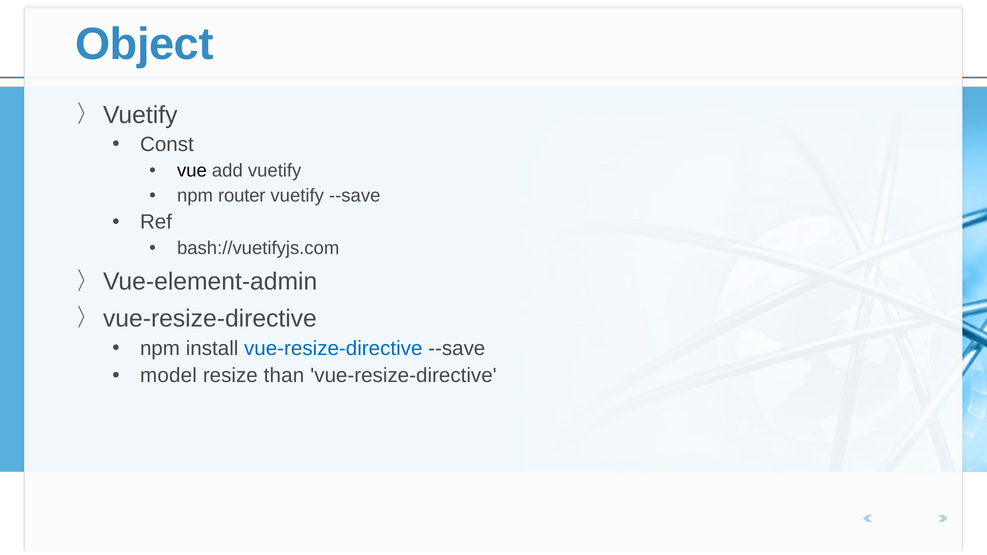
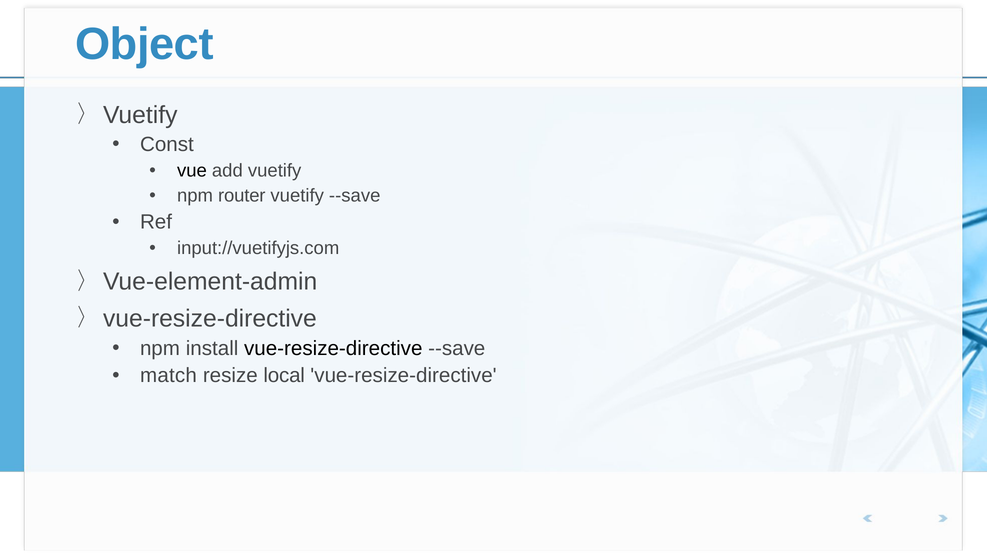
bash://vuetifyjs.com: bash://vuetifyjs.com -> input://vuetifyjs.com (258, 248)
vue-resize-directive colour: blue -> black (333, 348)
model: model -> match (168, 376)
than: than -> local (284, 376)
